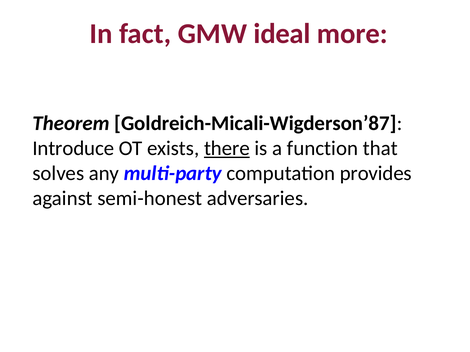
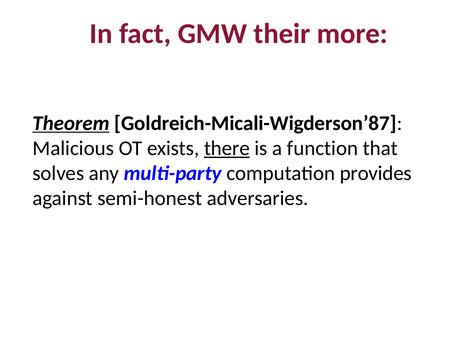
ideal: ideal -> their (282, 34)
Theorem underline: none -> present (71, 123)
Introduce: Introduce -> Malicious (73, 149)
